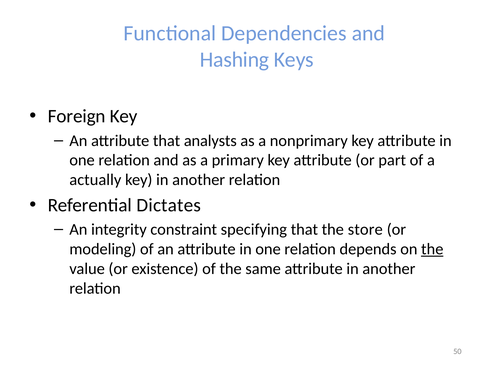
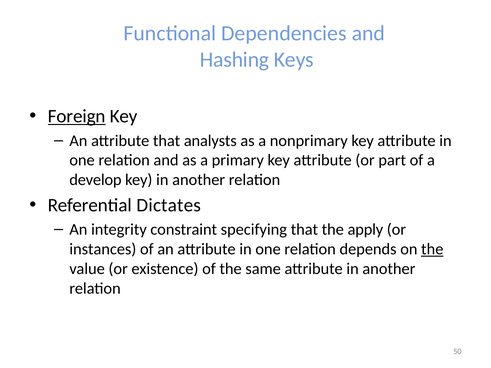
Foreign underline: none -> present (77, 116)
actually: actually -> develop (95, 180)
store: store -> apply (365, 230)
modeling: modeling -> instances (103, 249)
